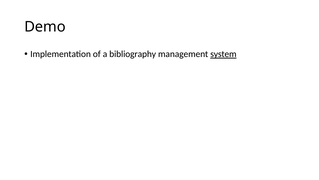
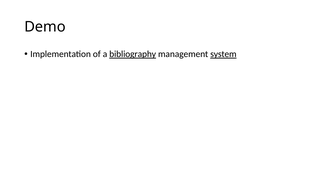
bibliography underline: none -> present (133, 54)
